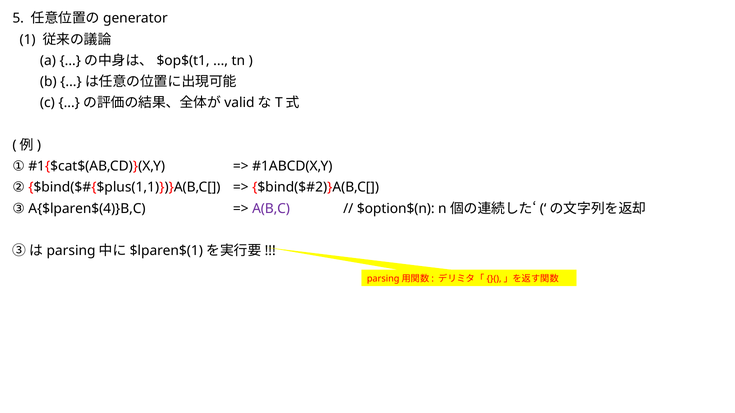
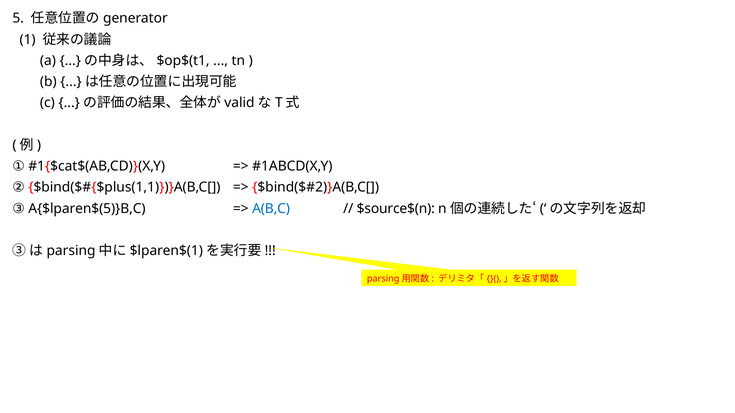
A{$lparen$(4)}B,C: A{$lparen$(4)}B,C -> A{$lparen$(5)}B,C (87, 209)
A(B,C colour: purple -> blue (271, 209)
$option$(n: $option$(n -> $source$(n (396, 209)
